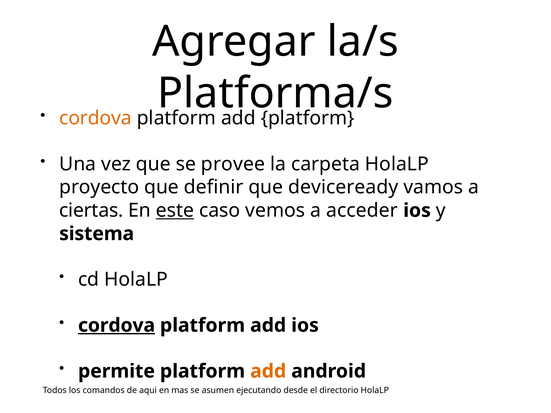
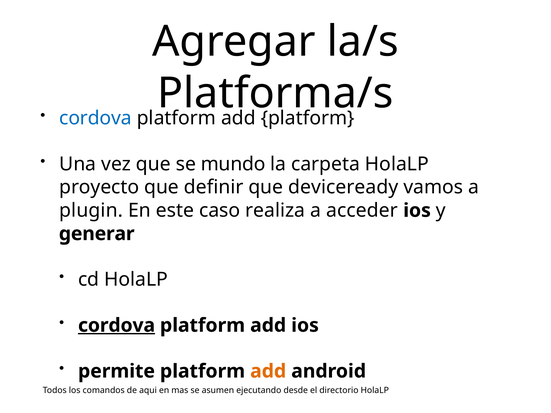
cordova colour: orange -> blue (96, 118)
provee: provee -> mundo (233, 164)
ciertas: ciertas -> plugin (91, 211)
este underline: present -> none (175, 211)
vemos: vemos -> realiza (275, 211)
sistema: sistema -> generar (97, 234)
